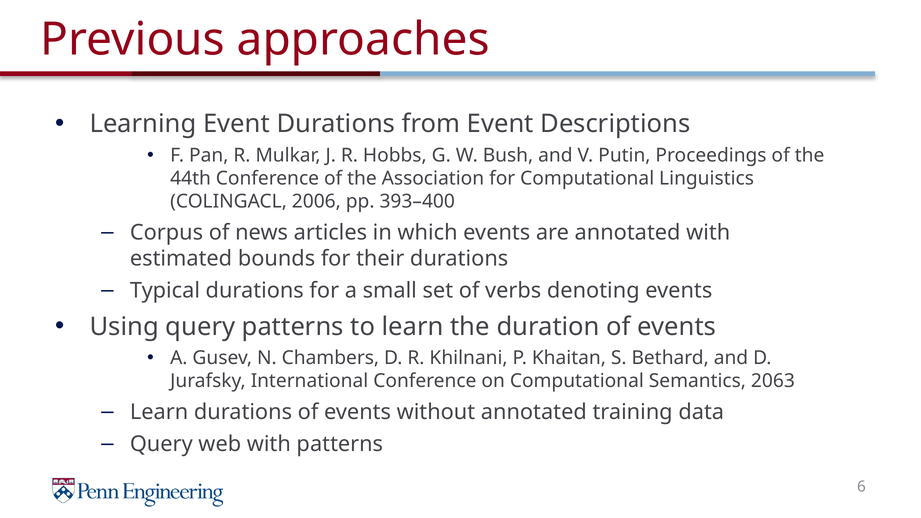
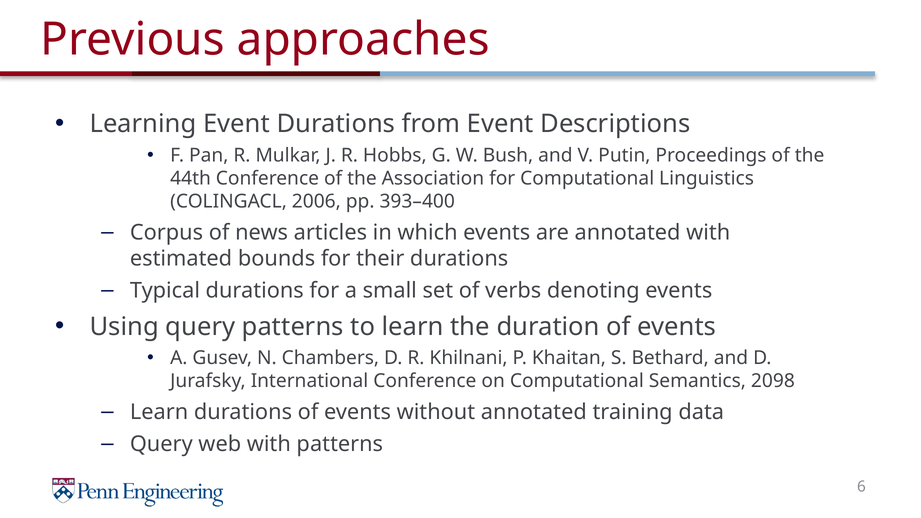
2063: 2063 -> 2098 (773, 381)
